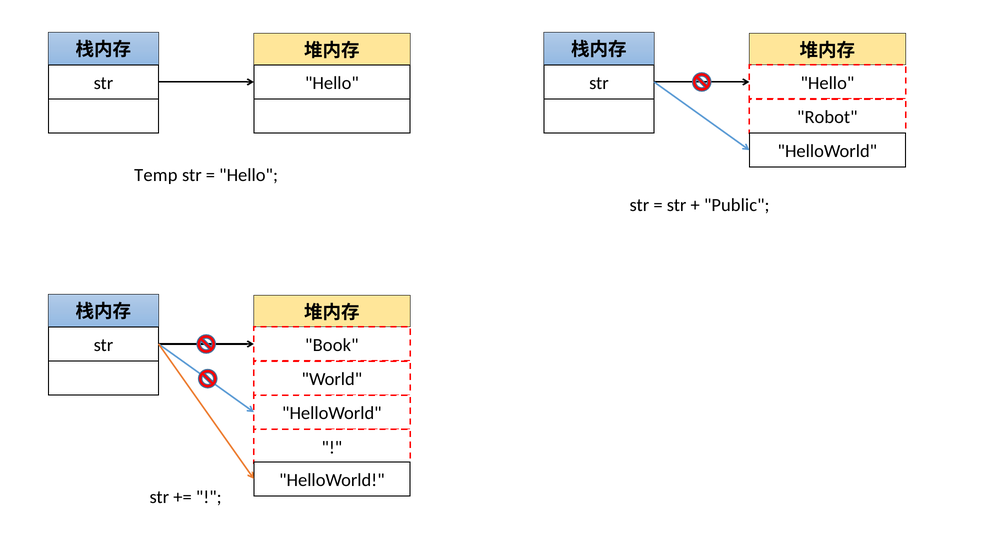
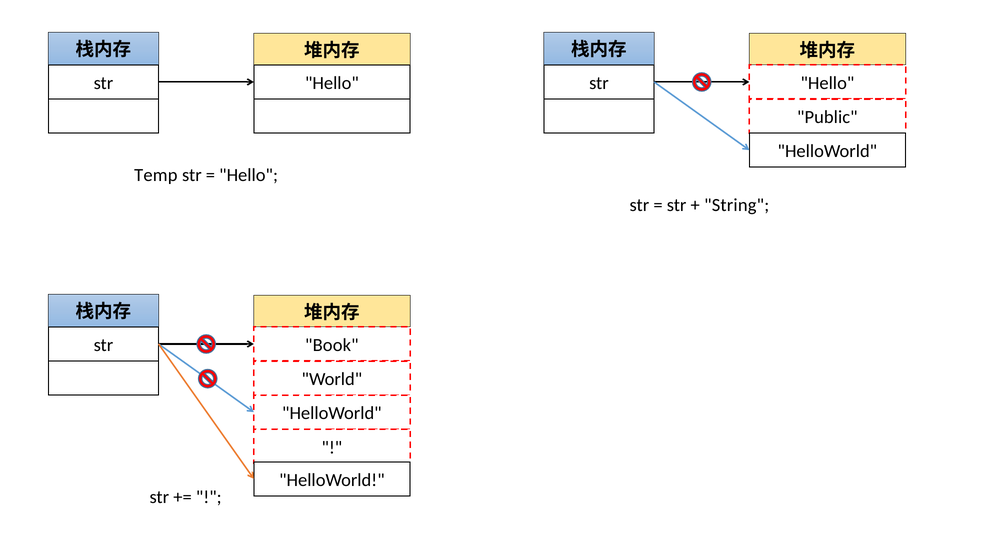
Robot: Robot -> Public (827, 117)
Public: Public -> String (737, 205)
